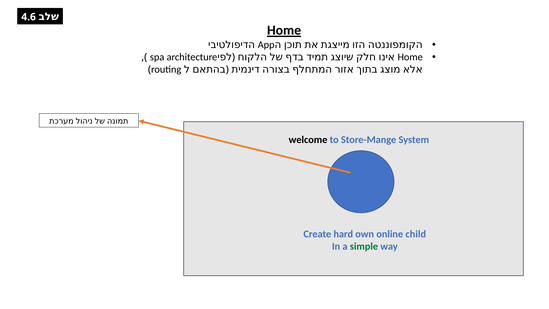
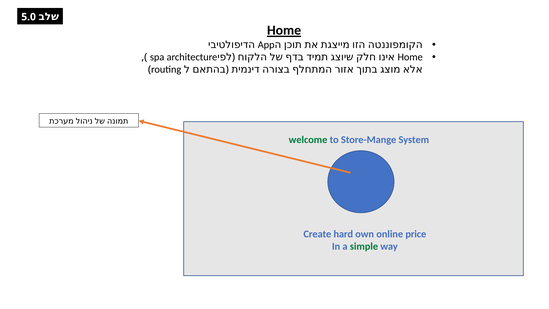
4.6: 4.6 -> 5.0 (29, 17)
welcome colour: black -> green (308, 140)
child: child -> price (416, 234)
